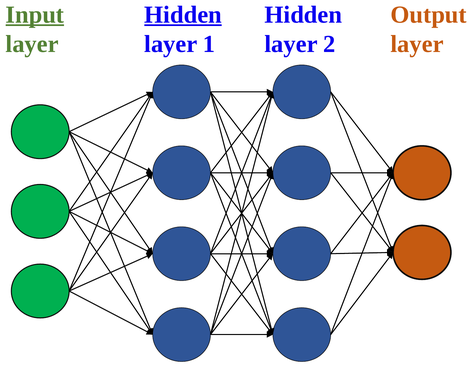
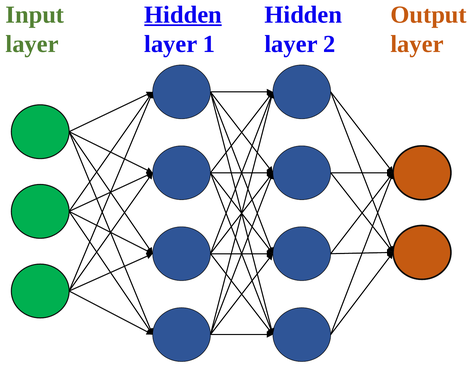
Input underline: present -> none (35, 15)
